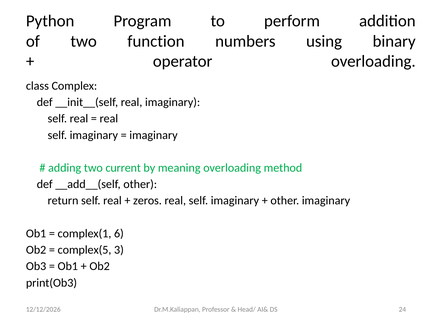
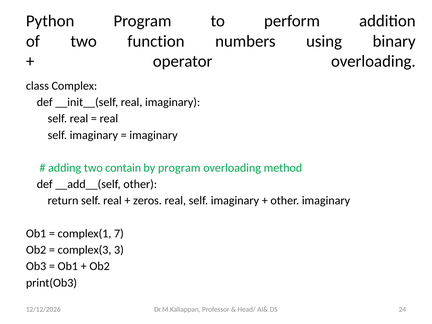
current: current -> contain (123, 168)
by meaning: meaning -> program (179, 168)
6: 6 -> 7 (119, 234)
complex(5: complex(5 -> complex(3 (85, 250)
